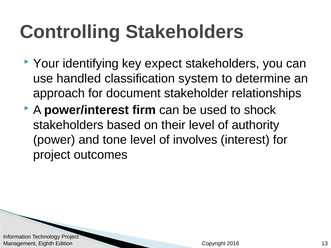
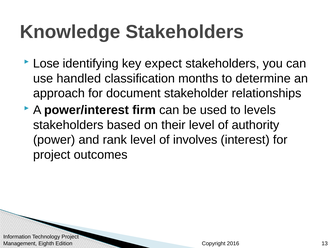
Controlling: Controlling -> Knowledge (70, 32)
Your: Your -> Lose (46, 64)
system: system -> months (198, 78)
shock: shock -> levels (260, 110)
tone: tone -> rank (115, 140)
